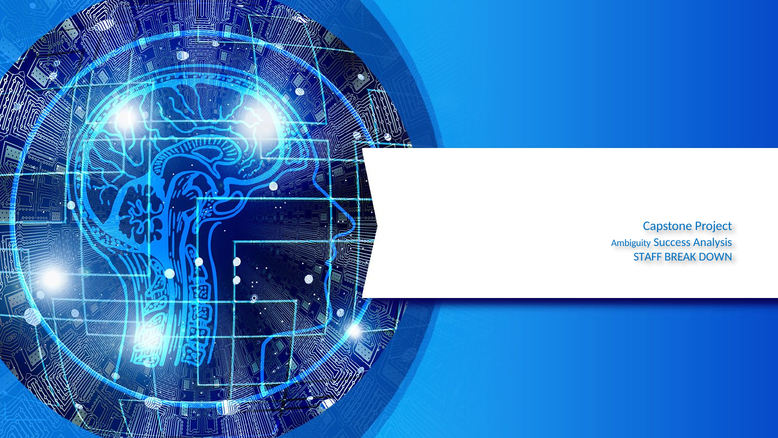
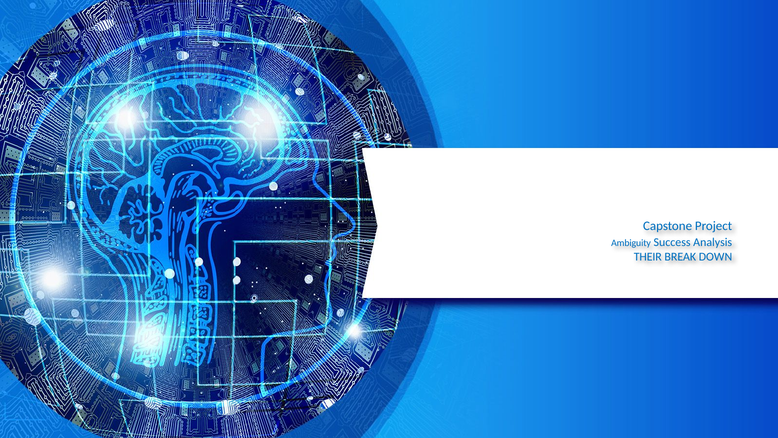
STAFF: STAFF -> THEIR (648, 256)
